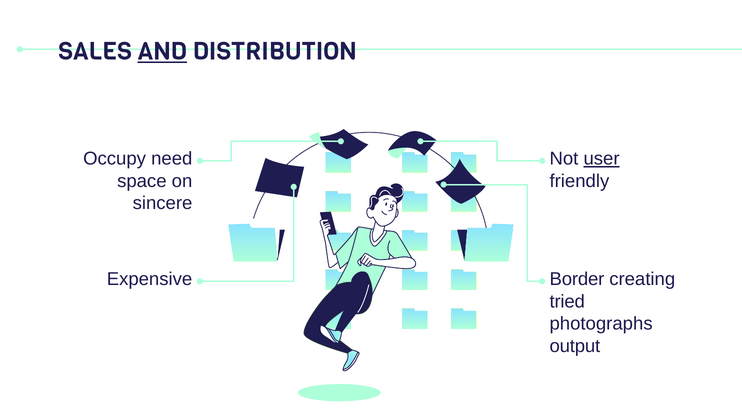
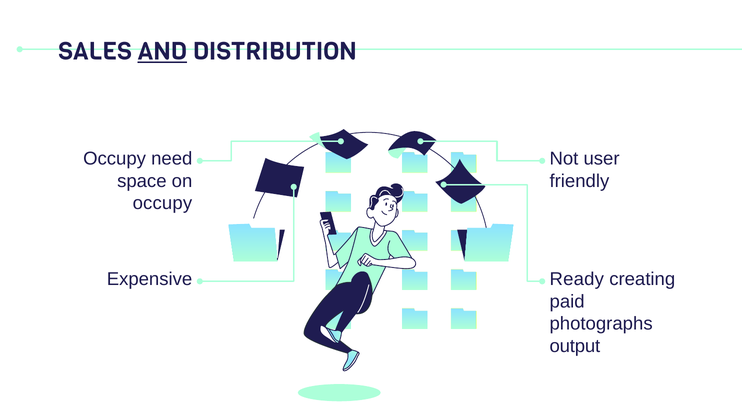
user underline: present -> none (602, 159)
sincere: sincere -> occupy (162, 203)
Border: Border -> Ready (577, 280)
tried: tried -> paid (567, 302)
